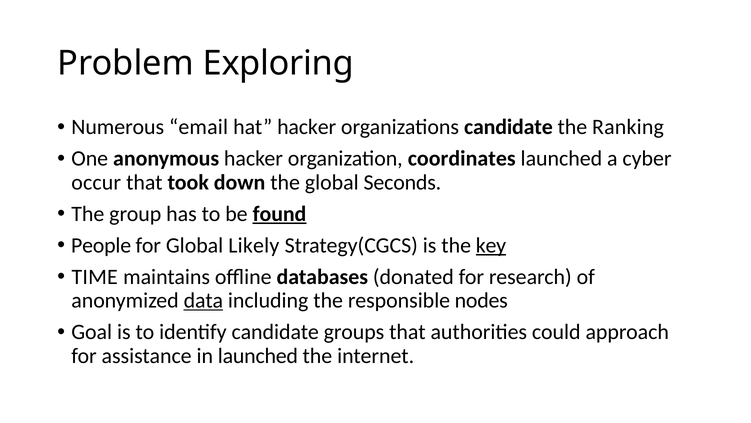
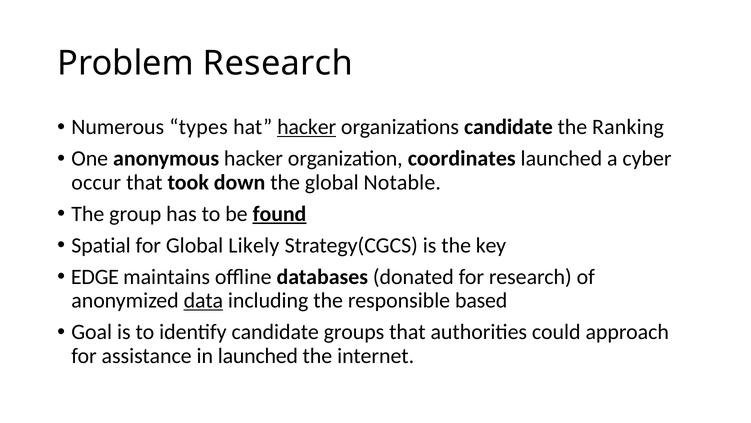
Problem Exploring: Exploring -> Research (278, 63)
email: email -> types (199, 127)
hacker underline: none -> present (307, 127)
Seconds: Seconds -> Notable (402, 182)
People: People -> Spatial (101, 245)
key underline: present -> none (491, 245)
TIME: TIME -> EDGE (95, 277)
nodes: nodes -> based (481, 300)
